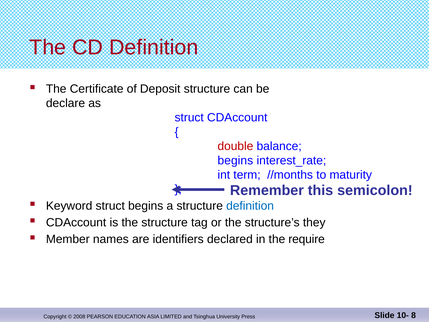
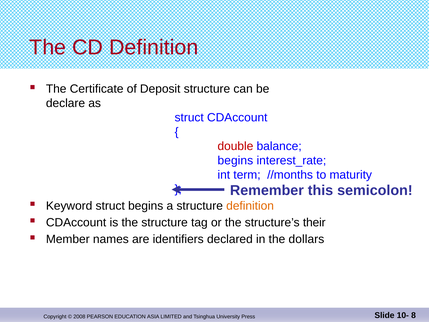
definition colour: blue -> orange (250, 206)
they: they -> their (314, 222)
require: require -> dollars (306, 239)
